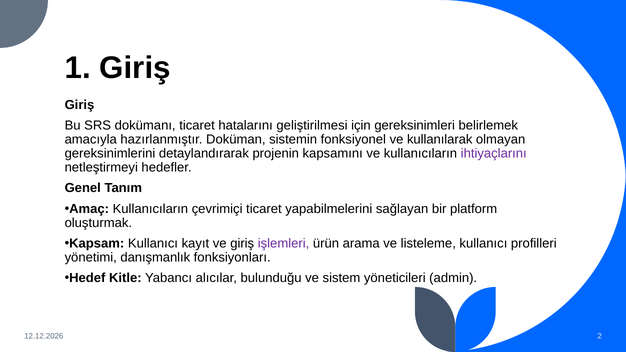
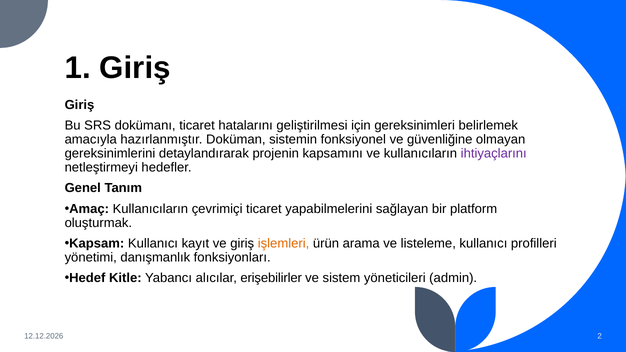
kullanılarak: kullanılarak -> güvenliğine (440, 139)
işlemleri colour: purple -> orange (284, 244)
bulunduğu: bulunduğu -> erişebilirler (271, 278)
